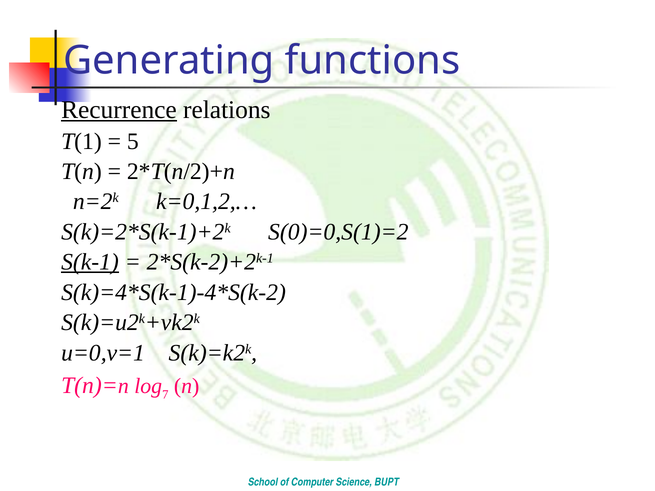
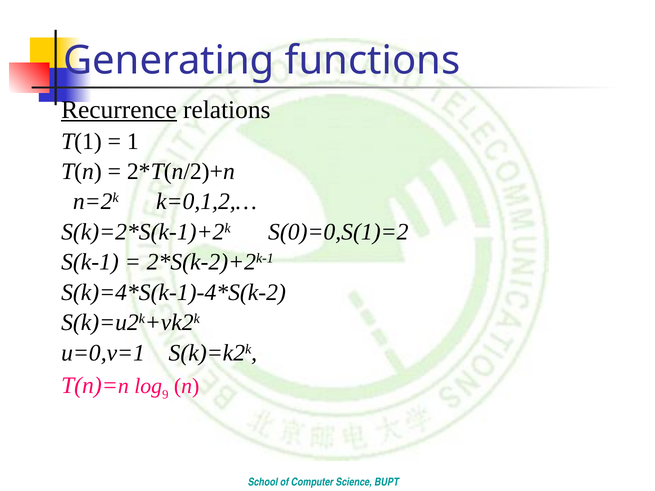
5: 5 -> 1 (133, 141)
S(k-1 underline: present -> none (90, 262)
7: 7 -> 9 (165, 395)
